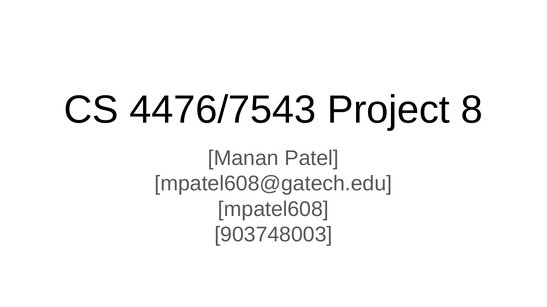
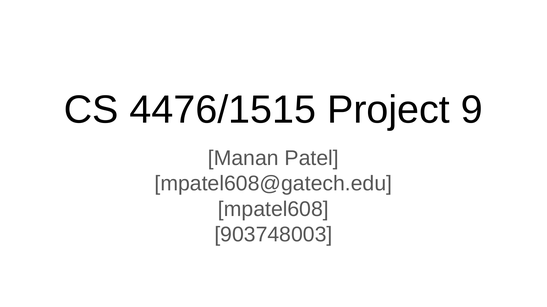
4476/7543: 4476/7543 -> 4476/1515 (223, 110)
8: 8 -> 9 (472, 110)
